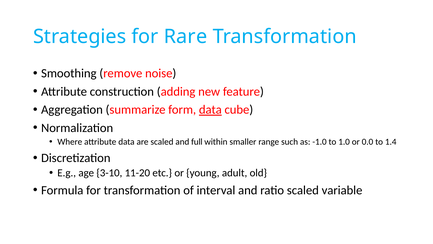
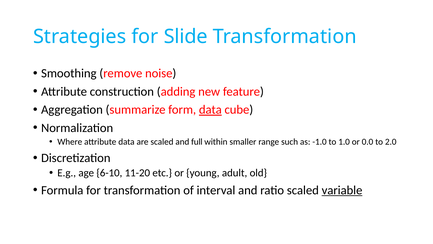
Rare: Rare -> Slide (186, 36)
1.4: 1.4 -> 2.0 (391, 142)
3-10: 3-10 -> 6-10 (109, 173)
variable underline: none -> present (342, 190)
